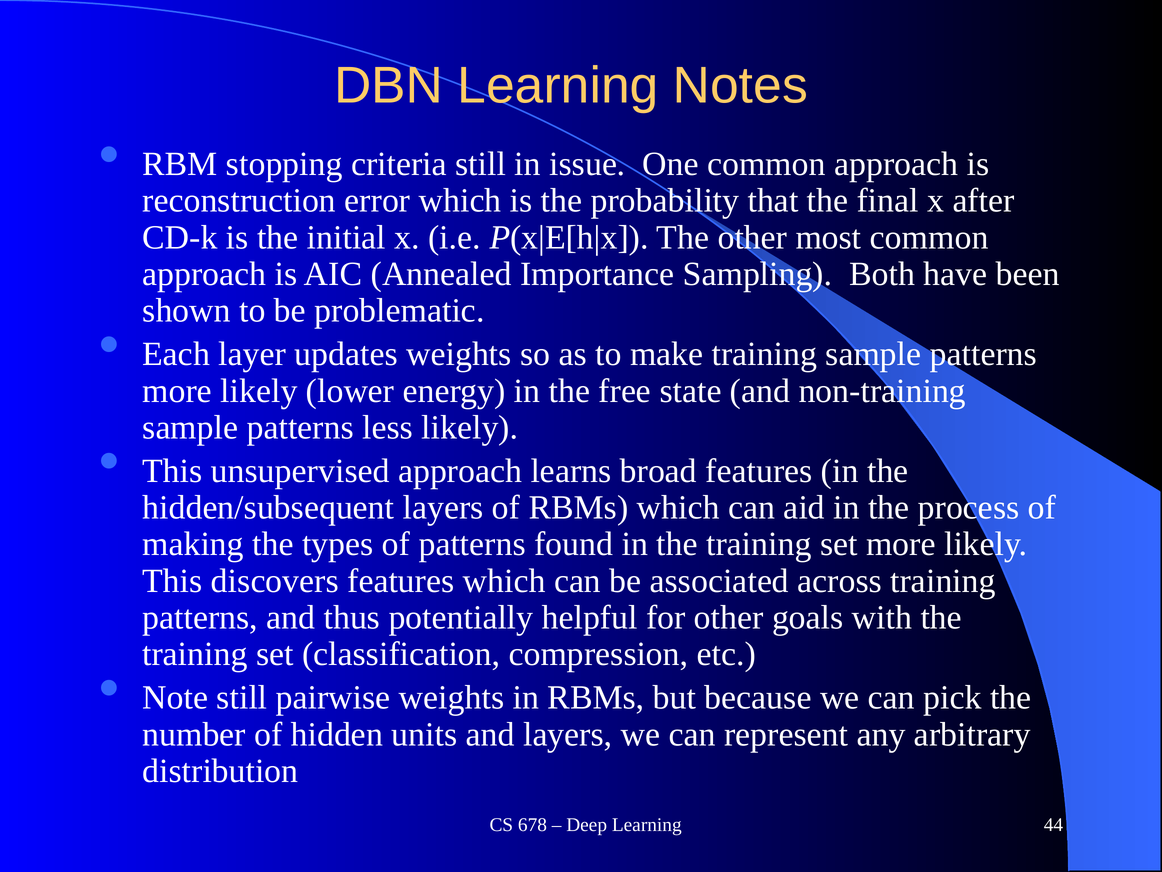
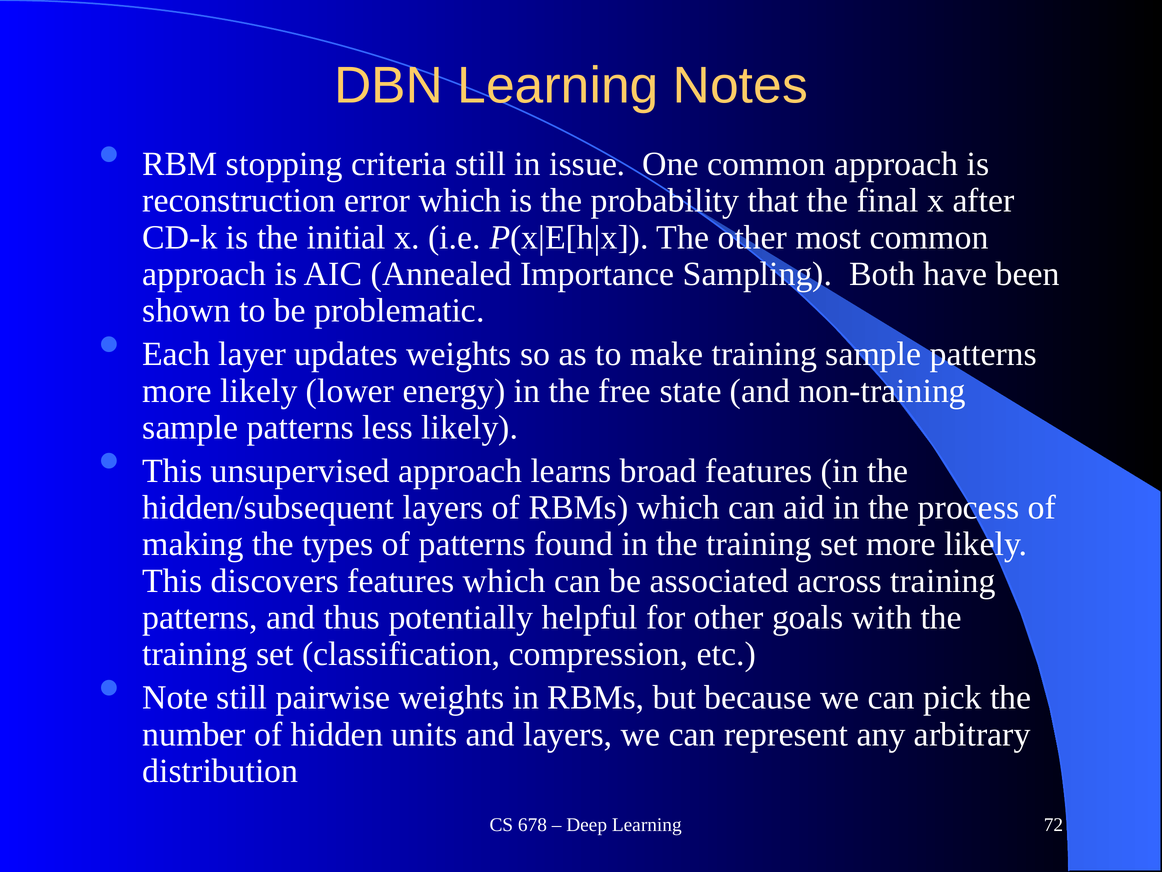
44: 44 -> 72 (1053, 824)
